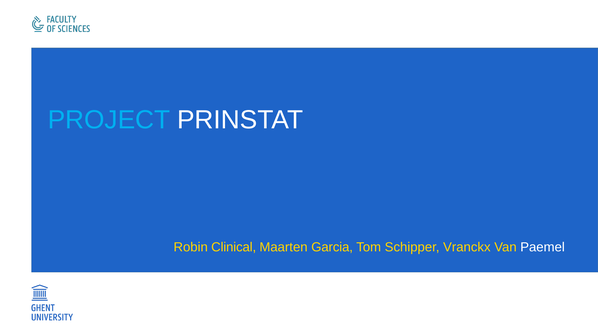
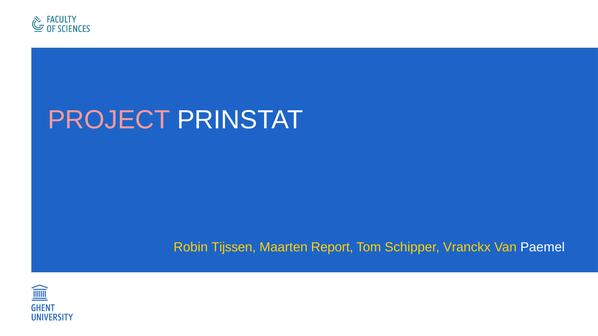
PROJECT colour: light blue -> pink (109, 120)
Clinical: Clinical -> Tijssen (234, 247)
Garcia: Garcia -> Report (332, 247)
